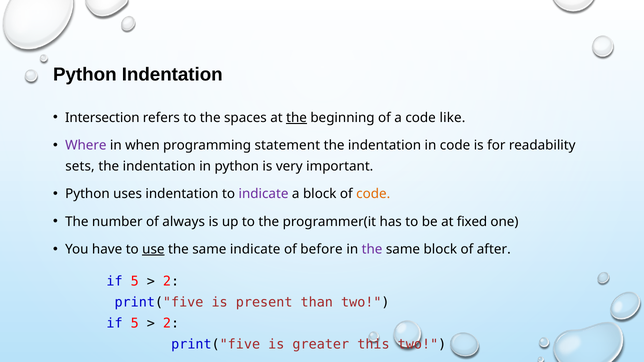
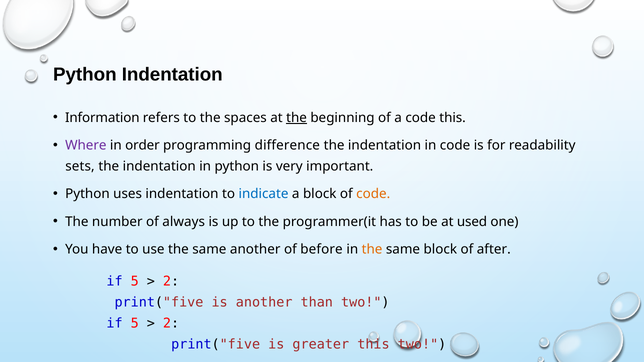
Intersection: Intersection -> Information (102, 118)
code like: like -> this (453, 118)
when: when -> order (142, 146)
statement: statement -> difference (287, 146)
indicate colour: purple -> blue (264, 194)
fixed: fixed -> used (472, 222)
use underline: present -> none (153, 250)
same indicate: indicate -> another (255, 250)
the colour: purple -> orange (372, 250)
is present: present -> another (264, 302)
